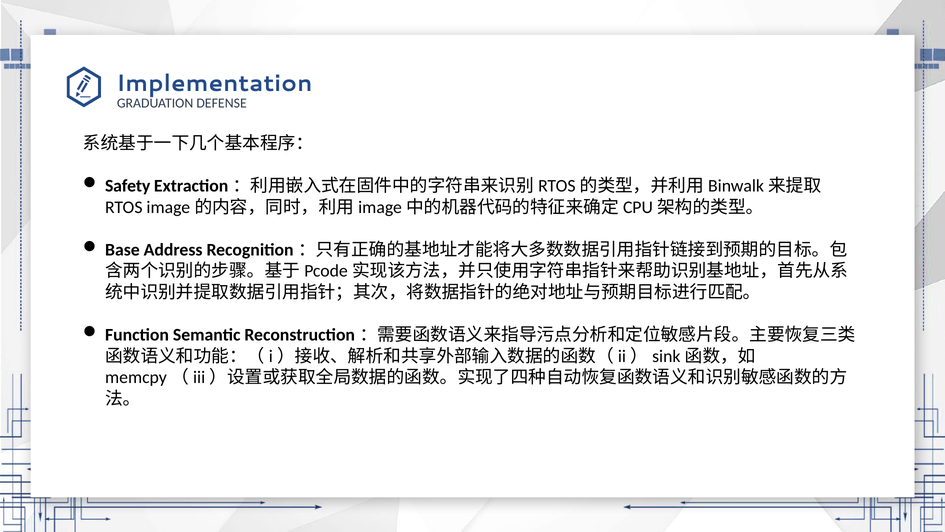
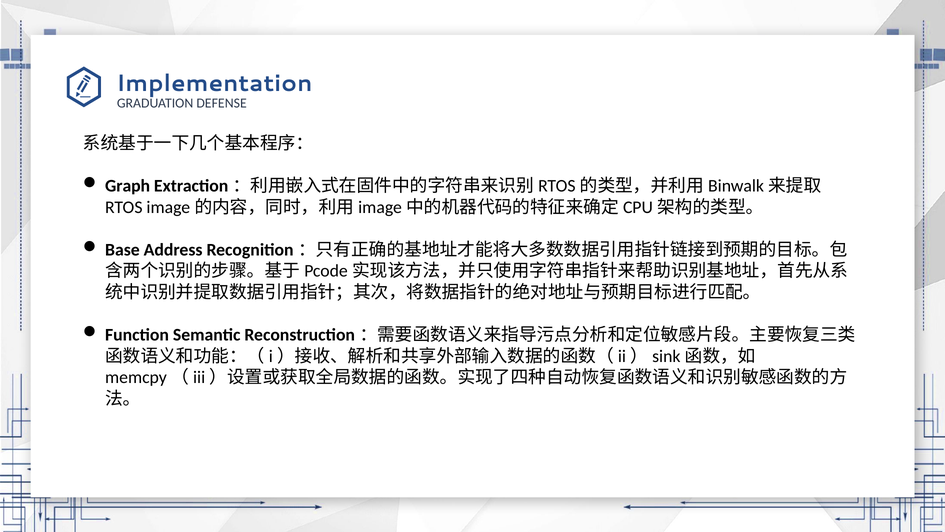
Safety: Safety -> Graph (128, 186)
